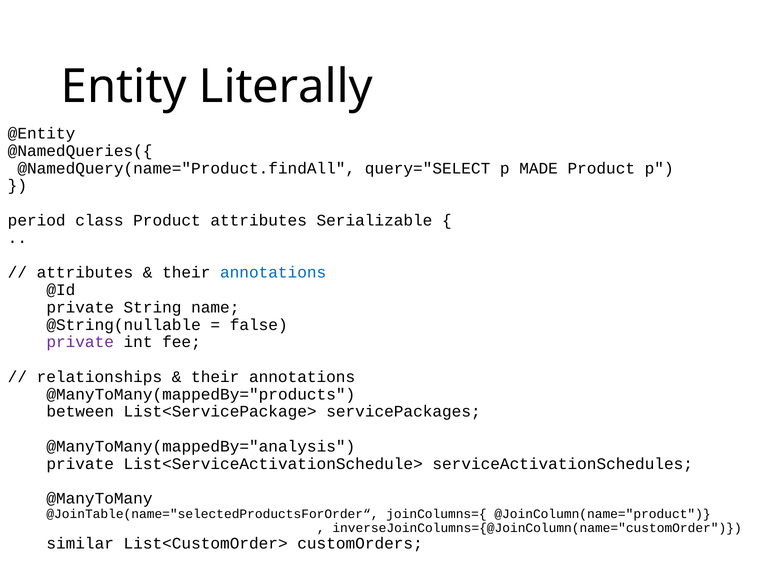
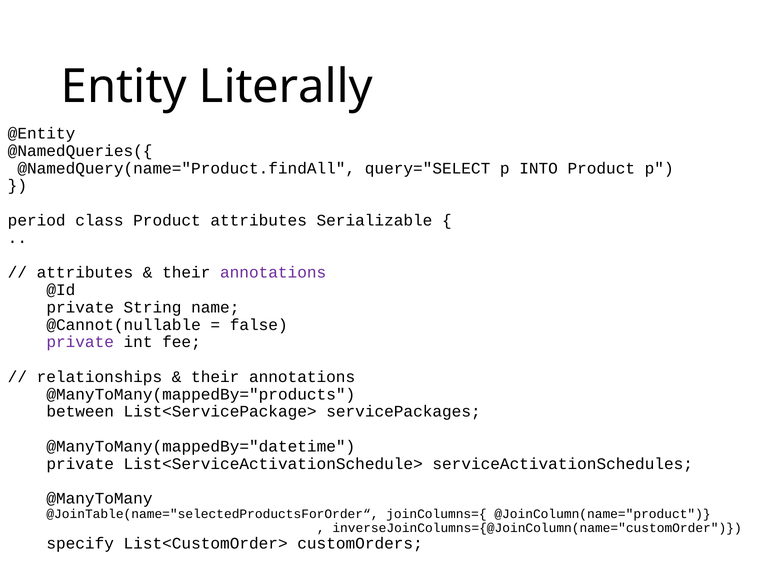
MADE: MADE -> INTO (539, 169)
annotations colour: blue -> purple (273, 273)
@String(nullable: @String(nullable -> @Cannot(nullable (124, 325)
@ManyToMany(mappedBy="analysis: @ManyToMany(mappedBy="analysis -> @ManyToMany(mappedBy="datetime (201, 447)
similar: similar -> specify (80, 544)
